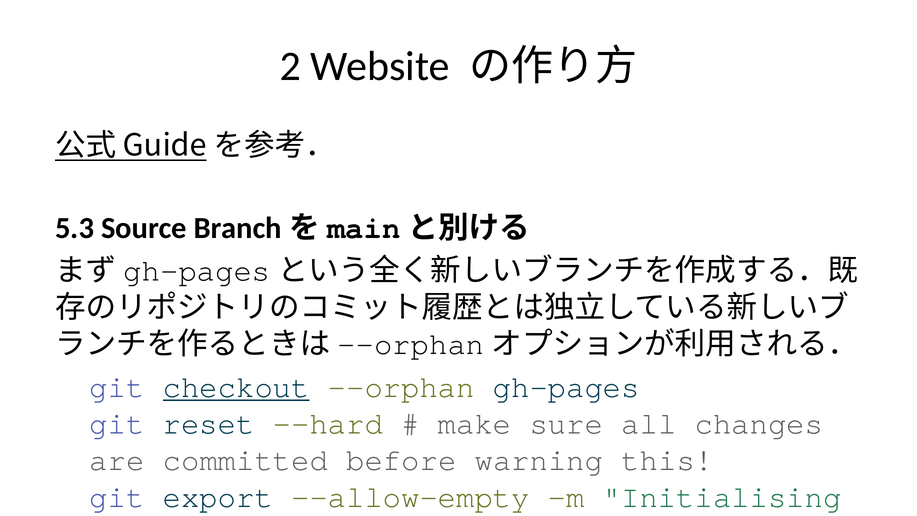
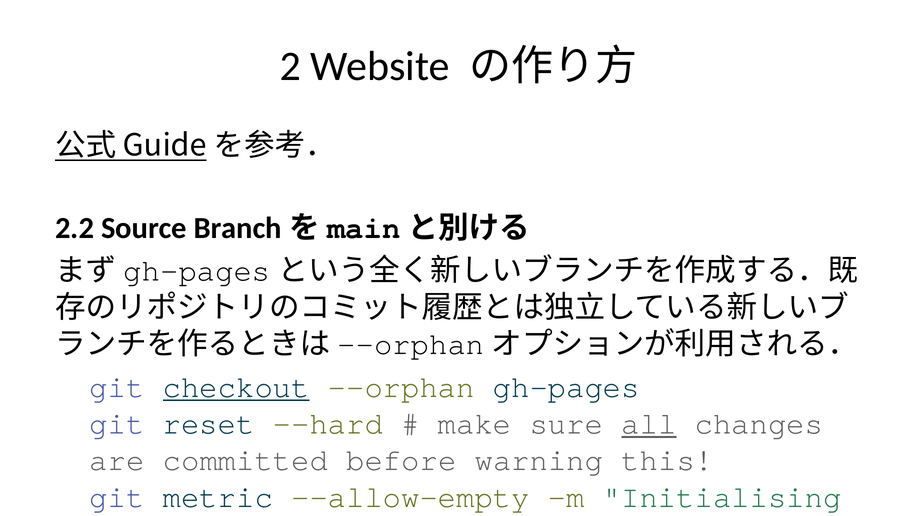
5.3: 5.3 -> 2.2 (75, 228)
all underline: none -> present (649, 424)
export: export -> metric (218, 497)
